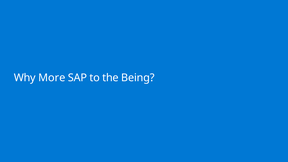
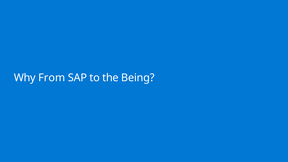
More: More -> From (52, 78)
